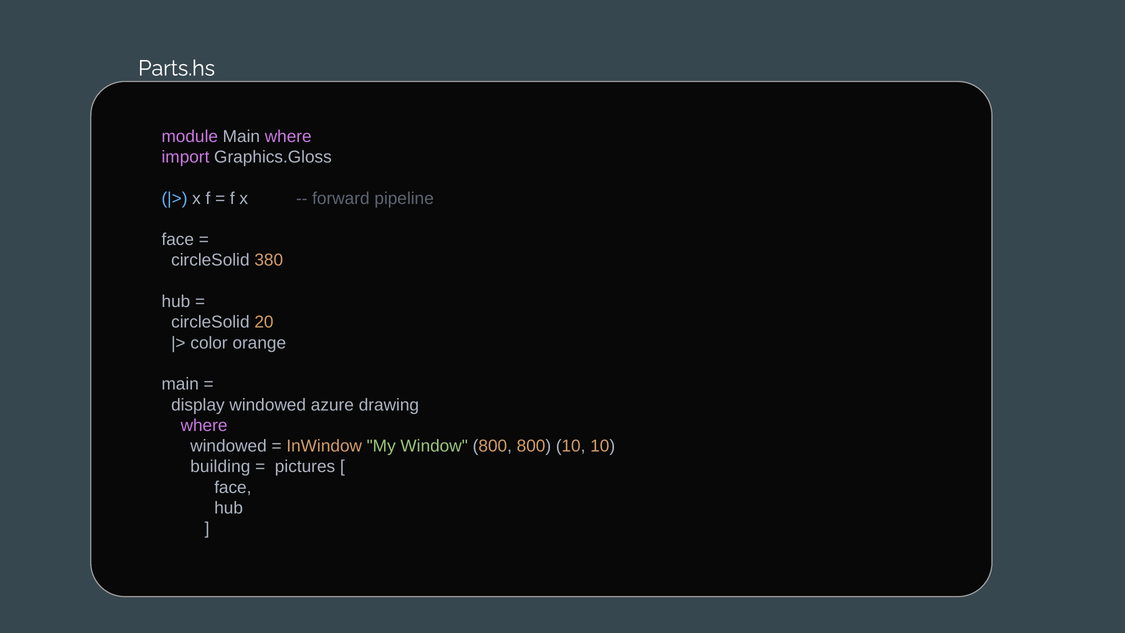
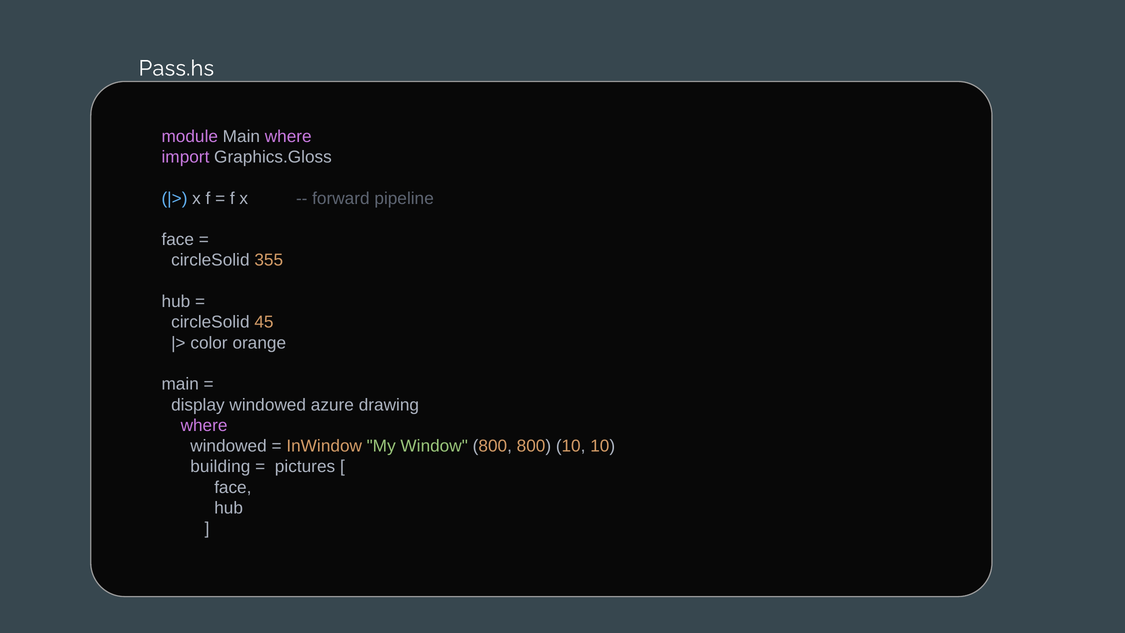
Parts.hs: Parts.hs -> Pass.hs (176, 68)
380: 380 -> 355 (269, 260)
20: 20 -> 45 (264, 322)
